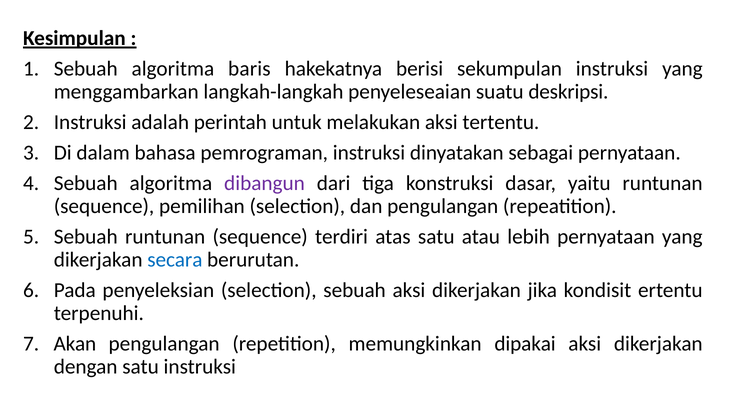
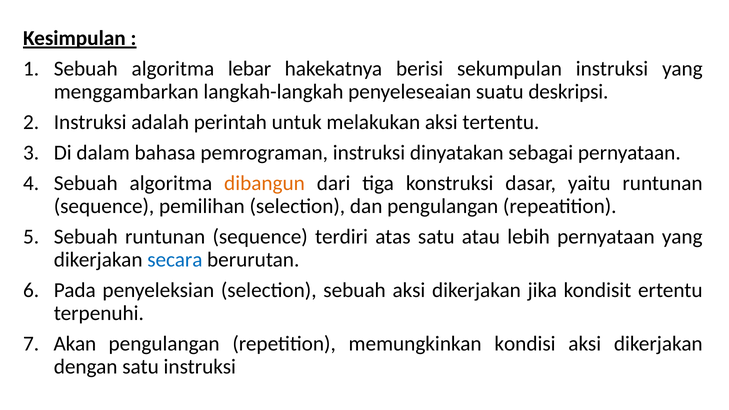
baris: baris -> lebar (250, 69)
dibangun colour: purple -> orange (265, 183)
dipakai: dipakai -> kondisi (525, 344)
